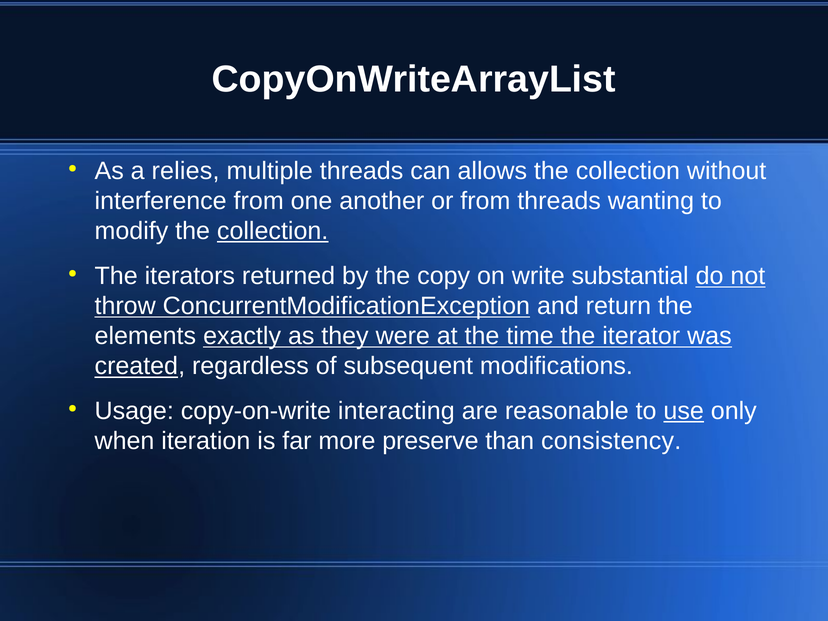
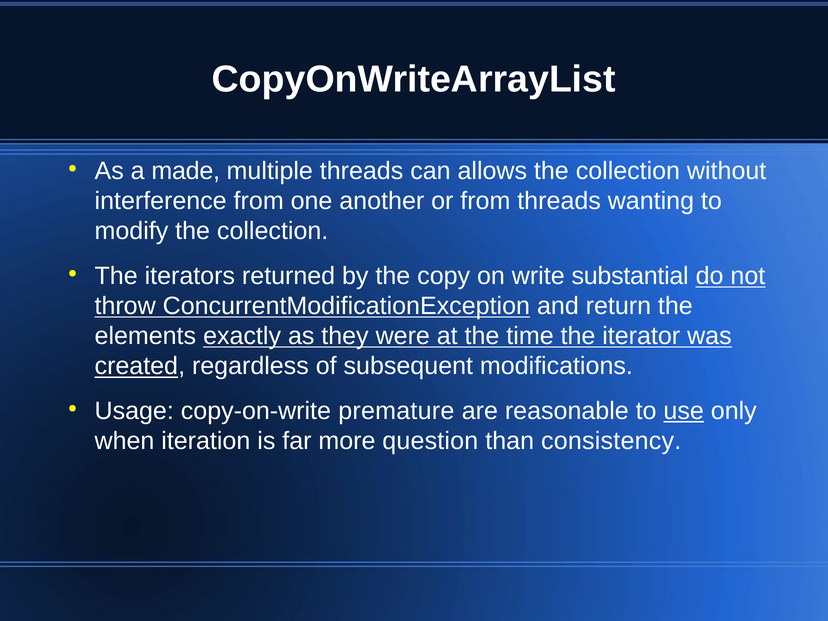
relies: relies -> made (186, 171)
collection underline: present -> none (273, 231)
interacting: interacting -> premature (396, 411)
preserve: preserve -> question (430, 441)
